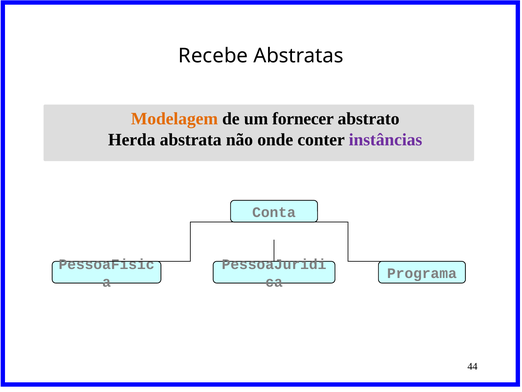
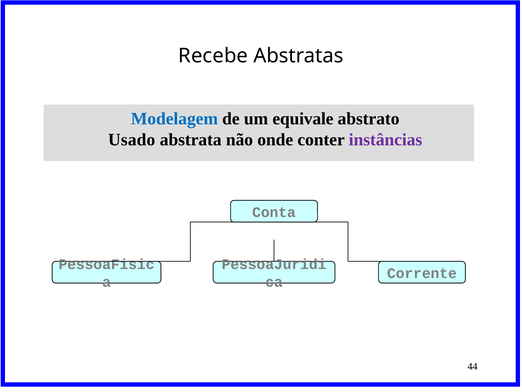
Modelagem colour: orange -> blue (174, 119)
fornecer: fornecer -> equivale (303, 119)
Herda: Herda -> Usado (132, 140)
Programa: Programa -> Corrente (422, 273)
